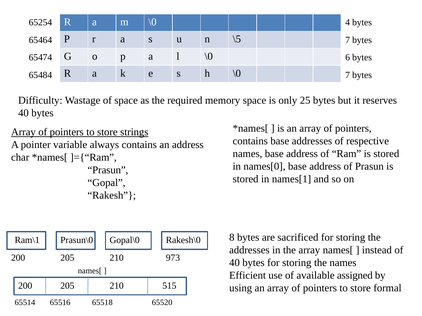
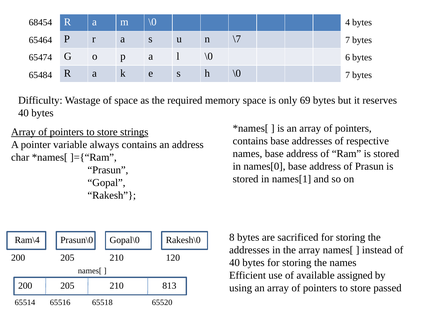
65254: 65254 -> 68454 (40, 22)
\5: \5 -> \7 (237, 39)
25: 25 -> 69 (305, 101)
Ram\1: Ram\1 -> Ram\4 (27, 240)
973: 973 -> 120 (173, 258)
515: 515 -> 813 (169, 286)
formal: formal -> passed (387, 288)
